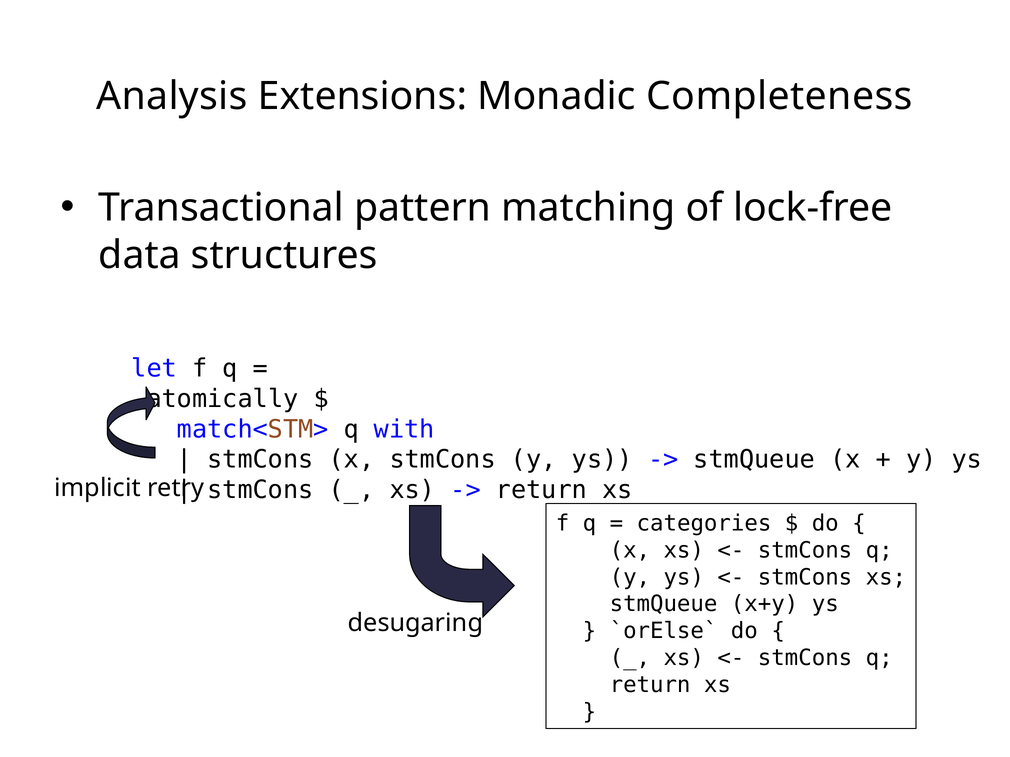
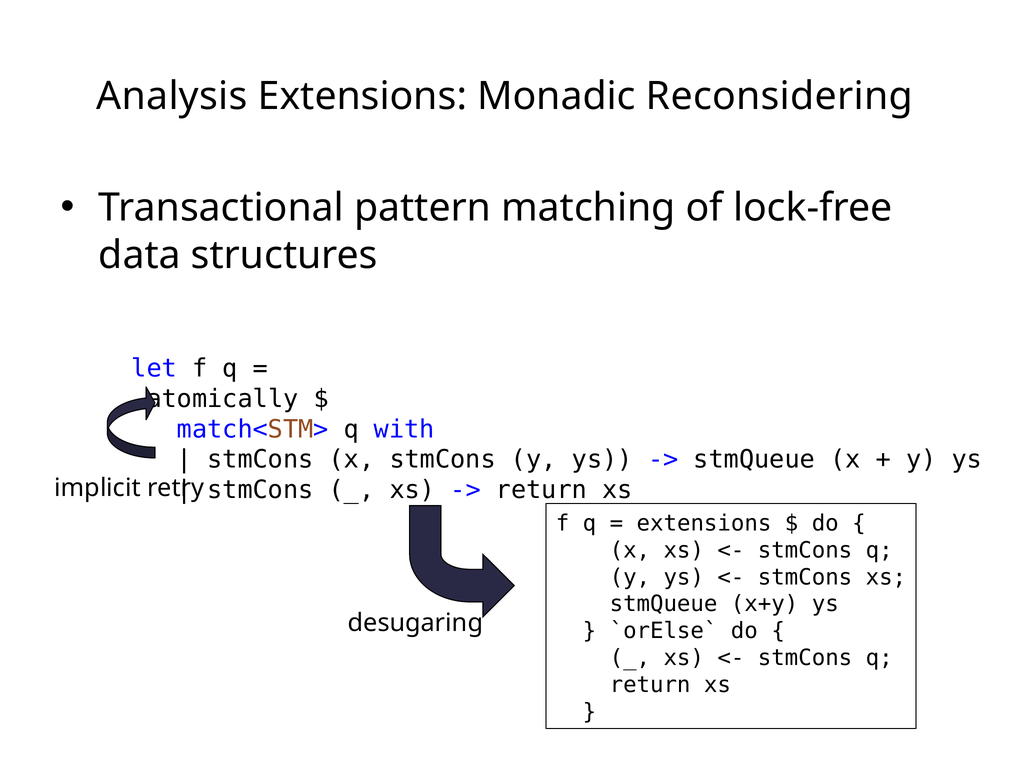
Completeness: Completeness -> Reconsidering (779, 96)
categories: categories -> extensions (704, 524)
